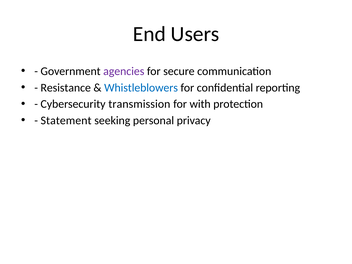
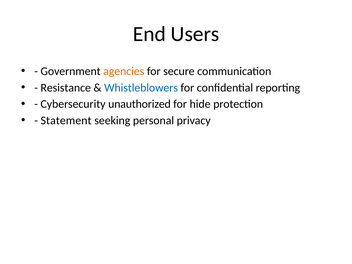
agencies colour: purple -> orange (124, 71)
transmission: transmission -> unauthorized (139, 104)
with: with -> hide (200, 104)
